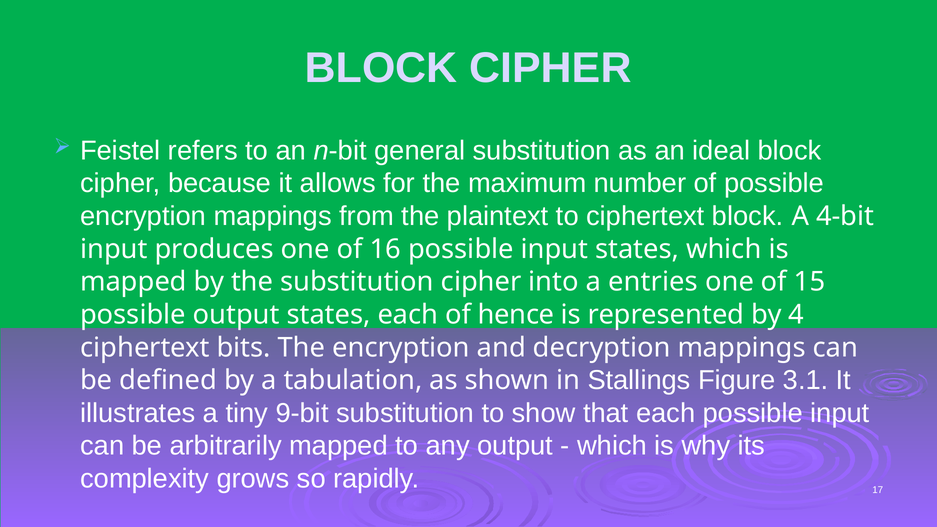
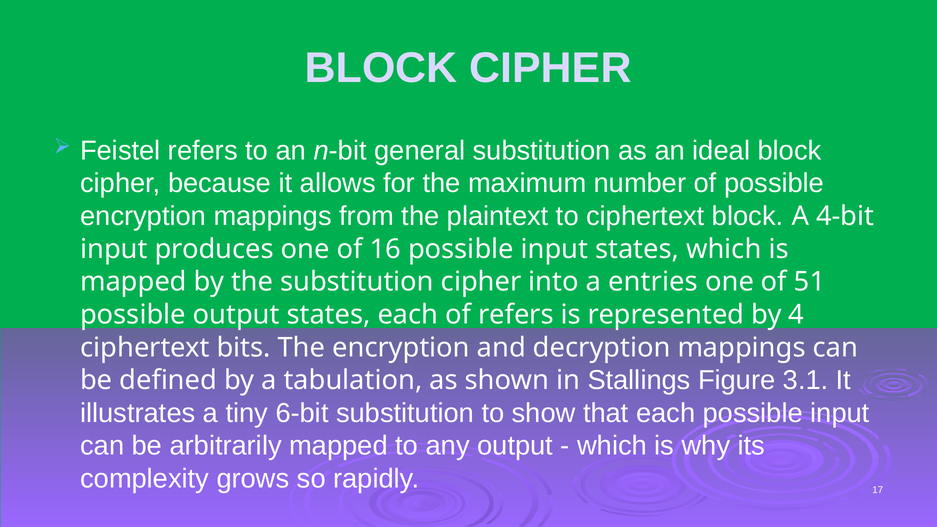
15: 15 -> 51 (810, 282)
of hence: hence -> refers (516, 315)
9-bit: 9-bit -> 6-bit (302, 413)
